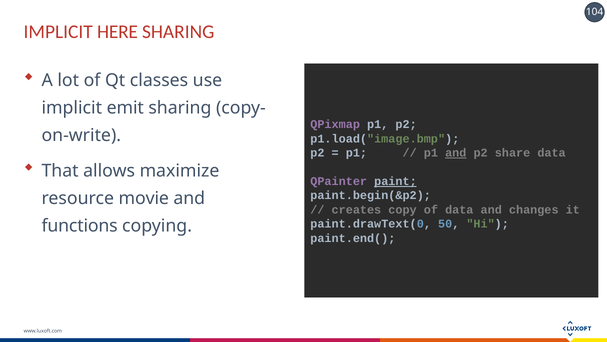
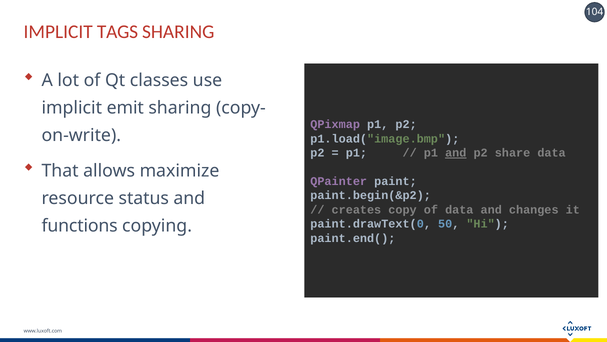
HERE: HERE -> TAGS (117, 32)
paint underline: present -> none (395, 181)
movie: movie -> status (144, 198)
